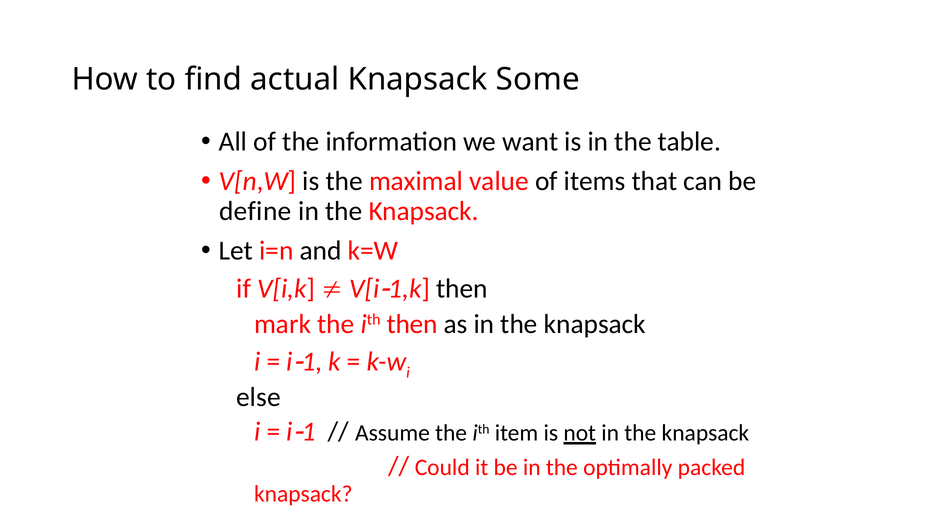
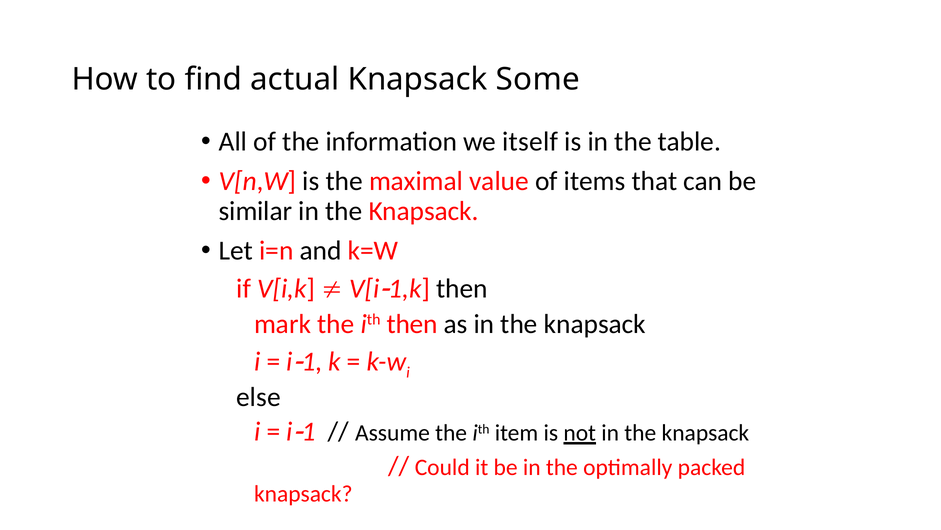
want: want -> itself (530, 142)
define: define -> similar (255, 211)
